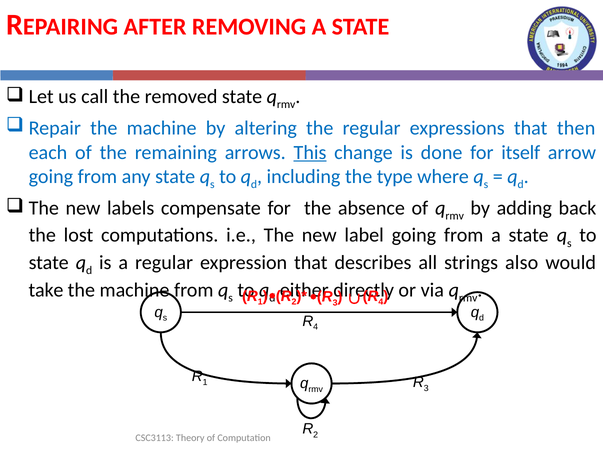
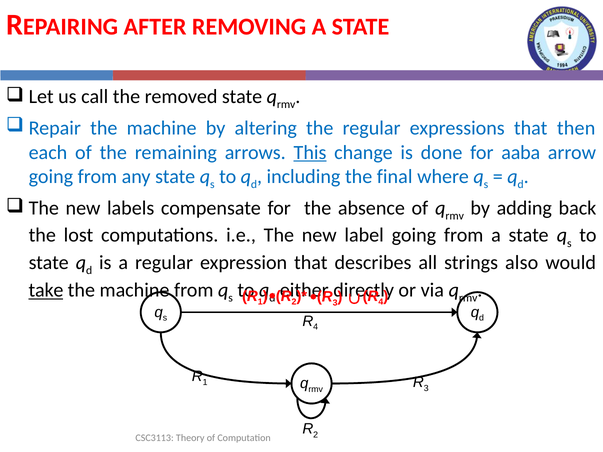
itself: itself -> aaba (521, 152)
type: type -> final (395, 177)
take underline: none -> present (46, 290)
